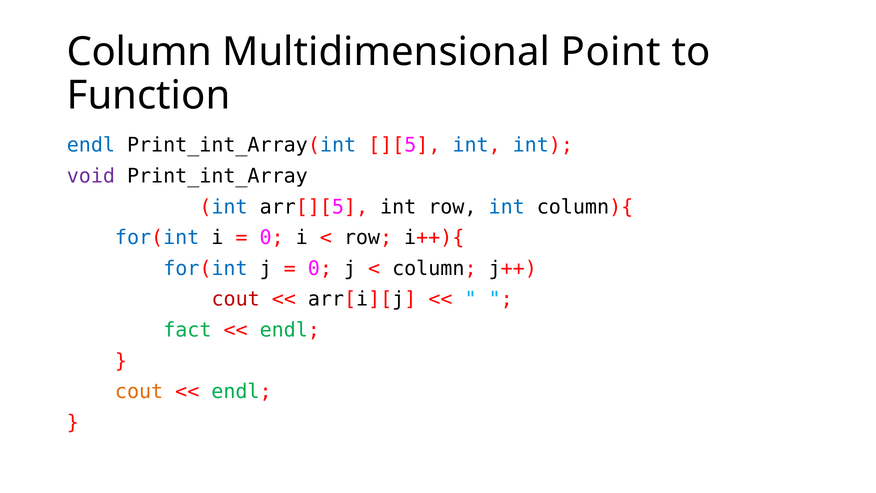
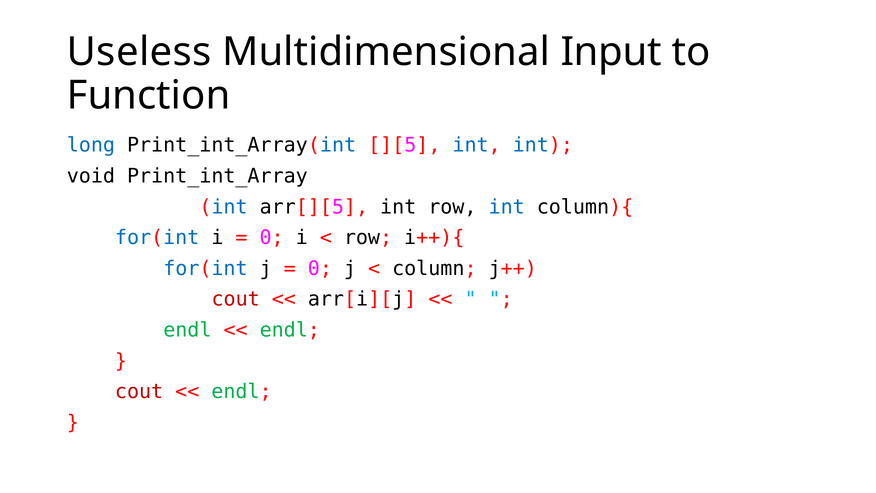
Column: Column -> Useless (139, 52)
Point: Point -> Input (611, 52)
endl: endl -> long (91, 145)
void colour: purple -> black (91, 176)
fact: fact -> endl (187, 330)
cout colour: orange -> red (139, 392)
